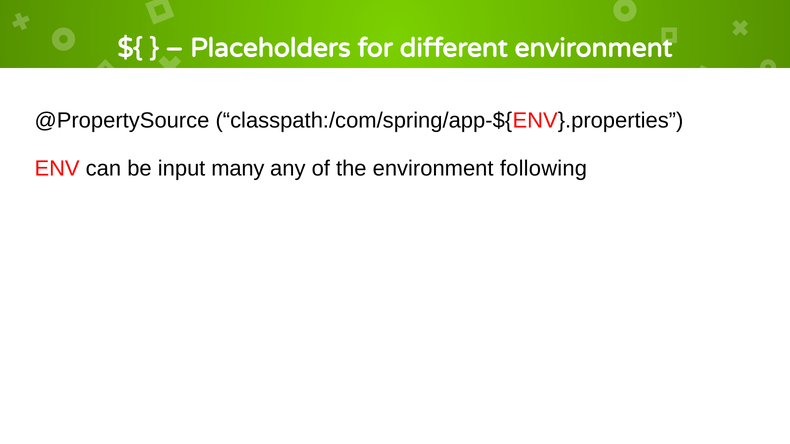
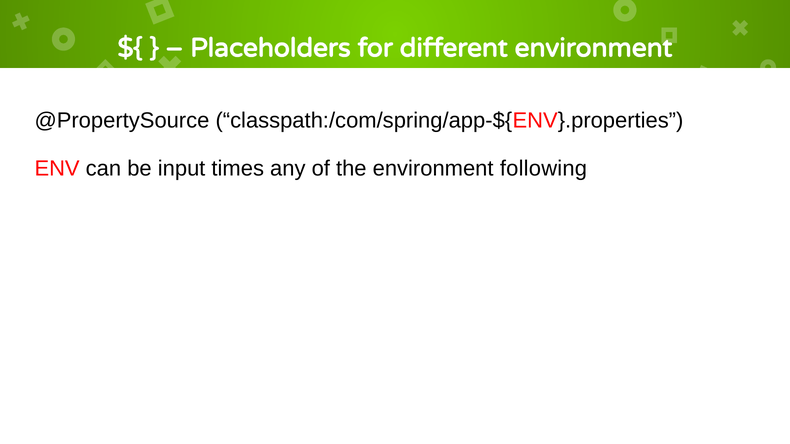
many: many -> times (238, 169)
